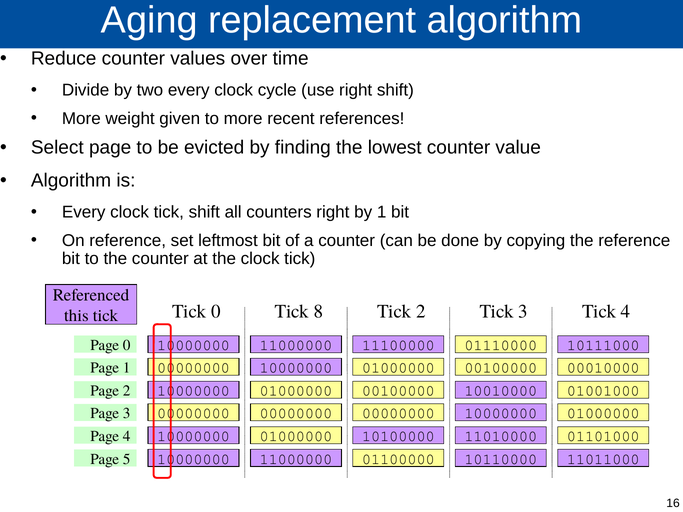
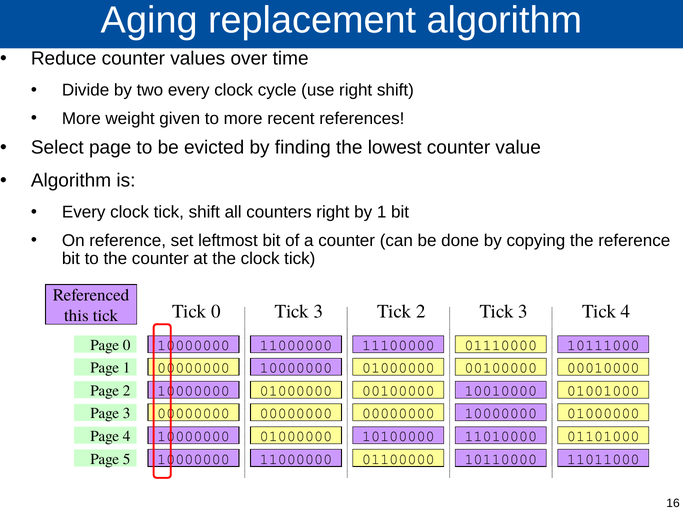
8: 8 -> 3 (318, 312)
